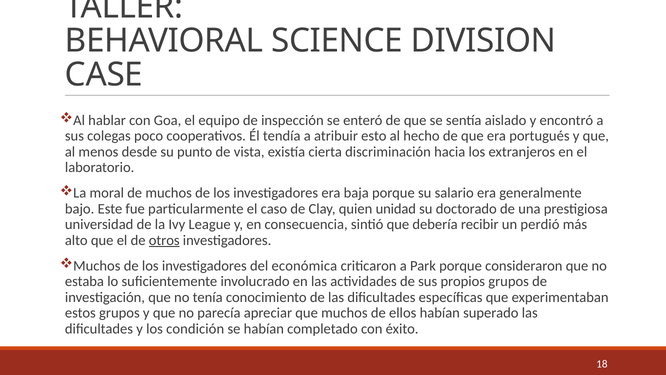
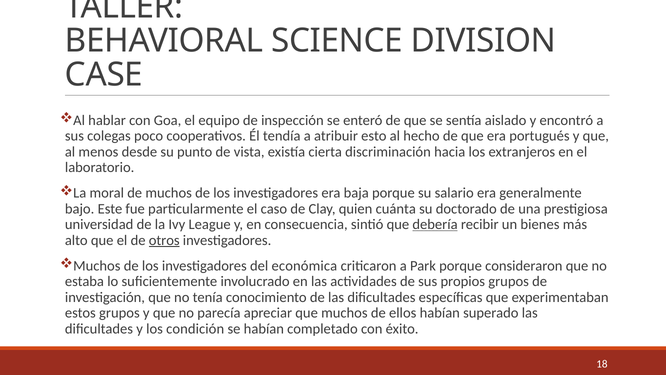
unidad: unidad -> cuánta (396, 209)
debería underline: none -> present (435, 224)
perdió: perdió -> bienes (540, 224)
